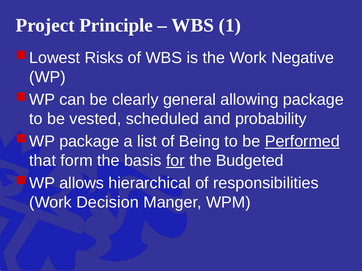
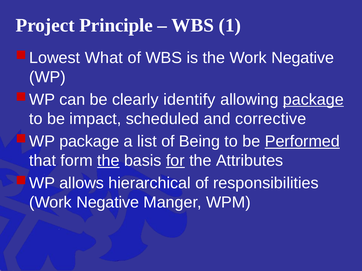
Risks: Risks -> What (104, 58)
general: general -> identify (189, 100)
package underline: none -> present (313, 100)
vested: vested -> impact (95, 119)
probability: probability -> corrective (271, 119)
the underline: none -> present (108, 161)
Budgeted: Budgeted -> Attributes (250, 161)
Decision: Decision -> Negative (108, 203)
